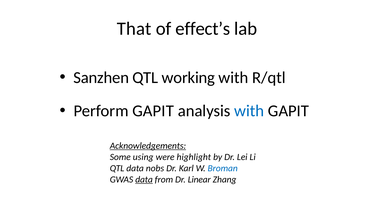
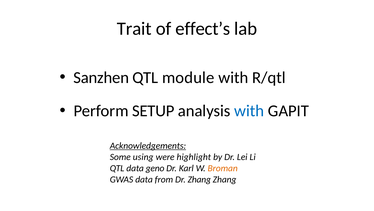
That: That -> Trait (134, 29)
working: working -> module (188, 77)
Perform GAPIT: GAPIT -> SETUP (153, 111)
nobs: nobs -> geno (155, 168)
Broman colour: blue -> orange (223, 168)
data underline: present -> none (144, 179)
Dr Linear: Linear -> Zhang (199, 179)
